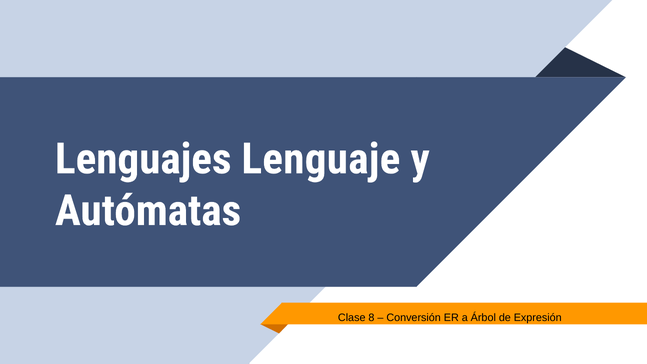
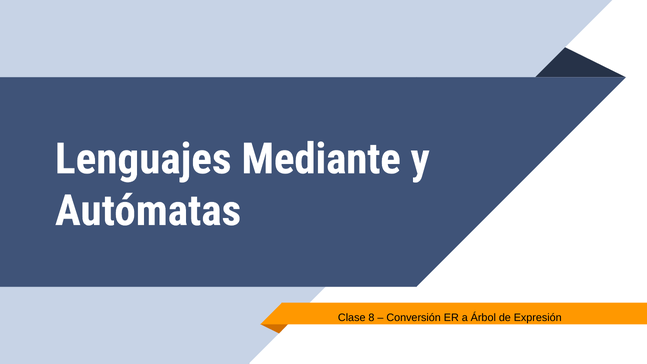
Lenguaje: Lenguaje -> Mediante (321, 159)
